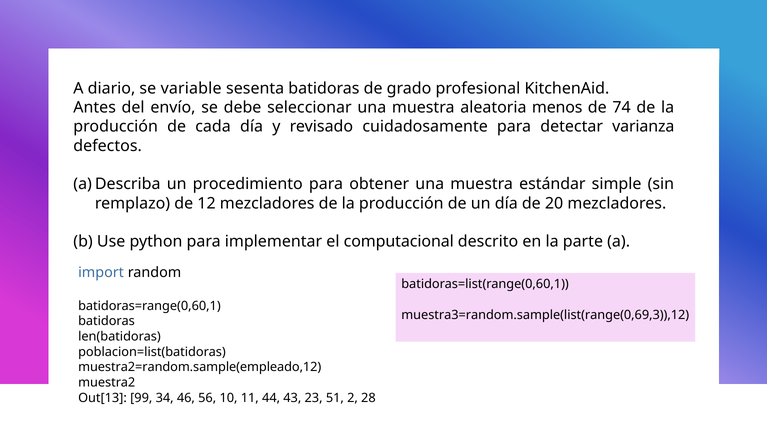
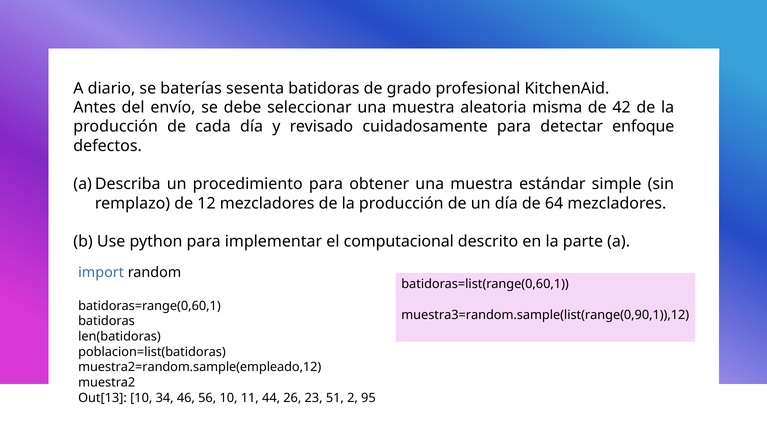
variable: variable -> baterías (191, 88)
menos: menos -> misma (557, 108)
74: 74 -> 42 (622, 108)
varianza: varianza -> enfoque (643, 127)
20: 20 -> 64 (554, 204)
muestra3=random.sample(list(range(0,69,3)),12: muestra3=random.sample(list(range(0,69,3)),12 -> muestra3=random.sample(list(range(0,90,1)),12 (545, 315)
Out[13 99: 99 -> 10 (141, 398)
43: 43 -> 26 (292, 398)
28: 28 -> 95 (368, 398)
